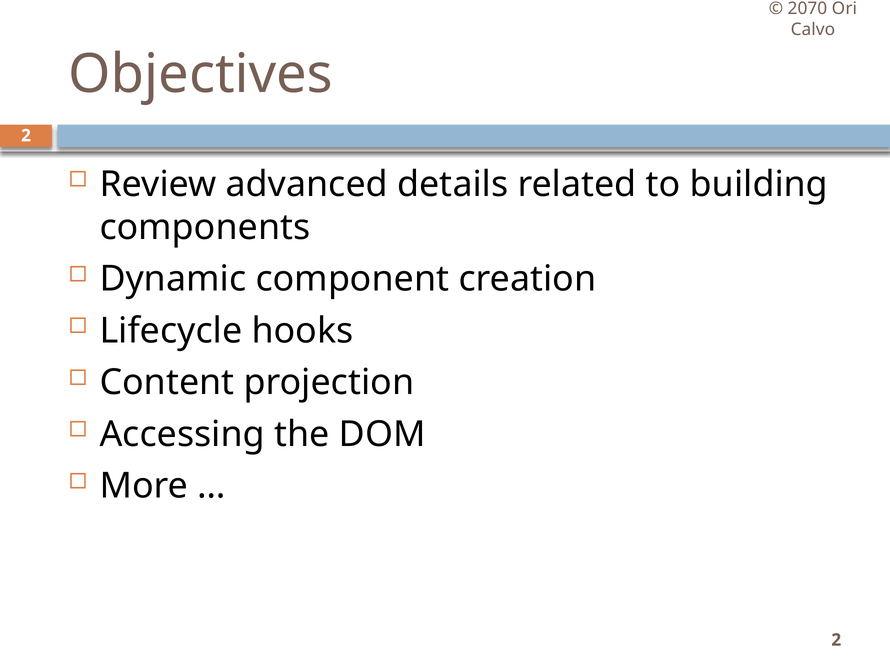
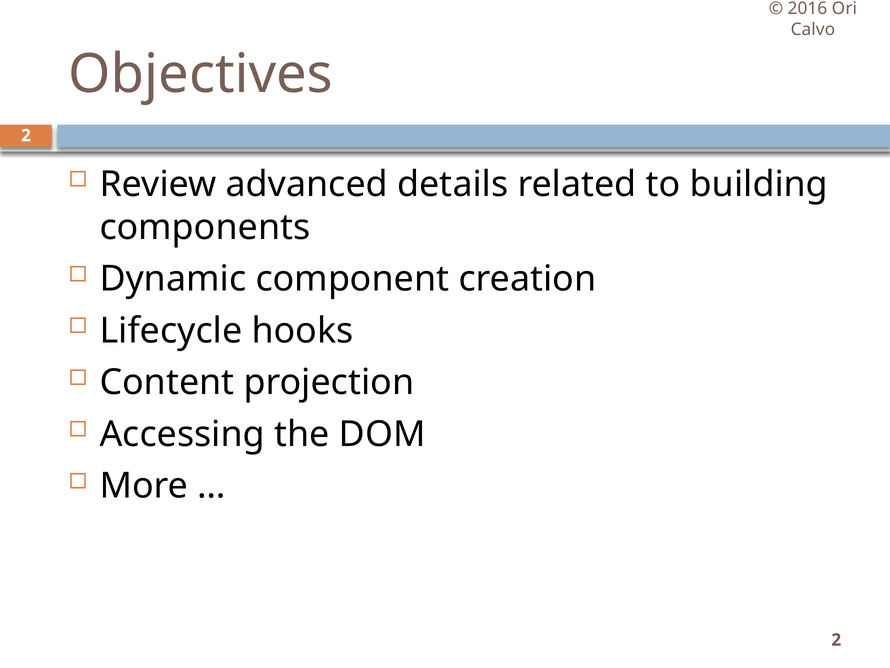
2070: 2070 -> 2016 (807, 9)
